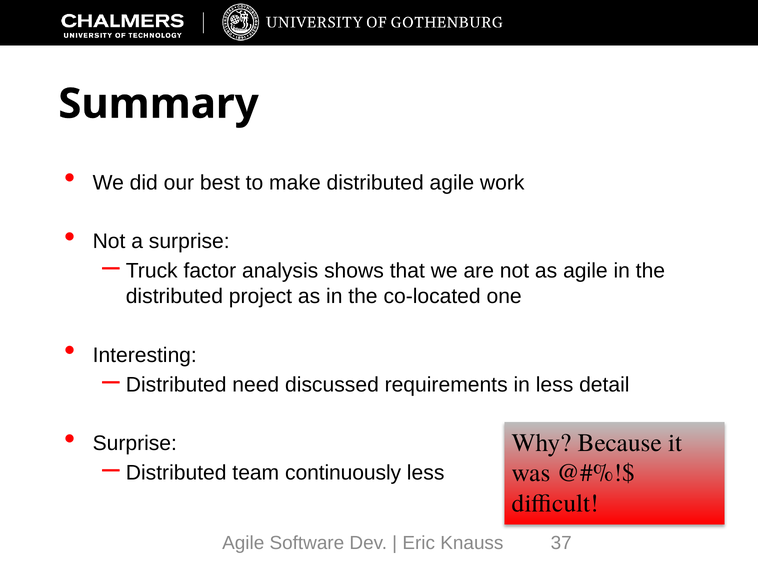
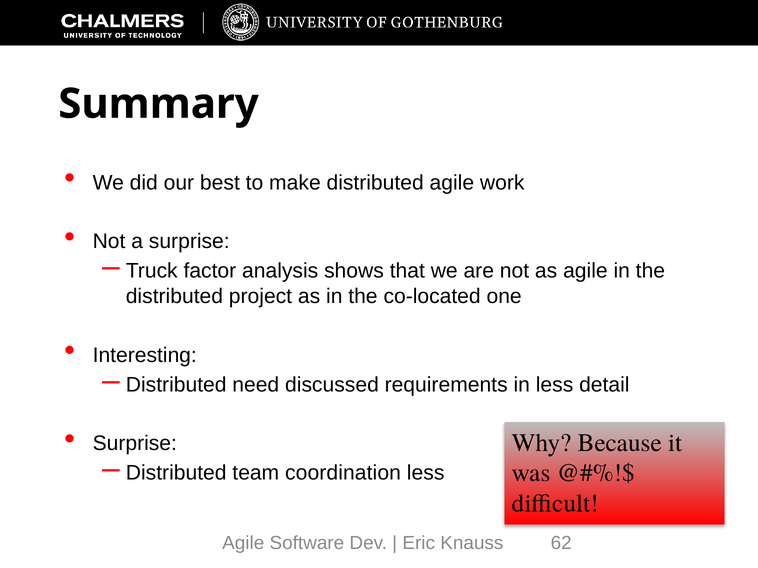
continuously: continuously -> coordination (343, 473)
37: 37 -> 62 (561, 543)
